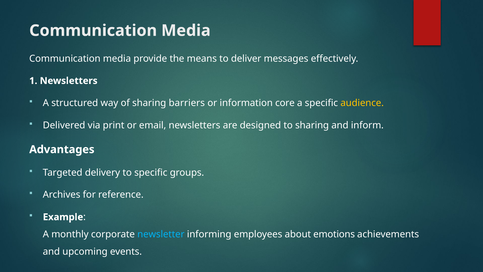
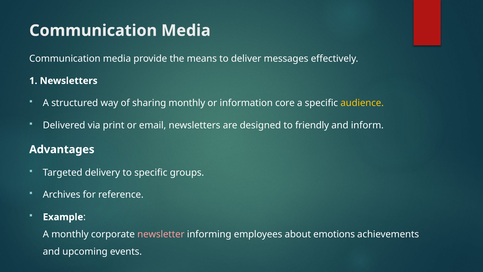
sharing barriers: barriers -> monthly (187, 103)
to sharing: sharing -> friendly (312, 125)
newsletter colour: light blue -> pink (161, 234)
